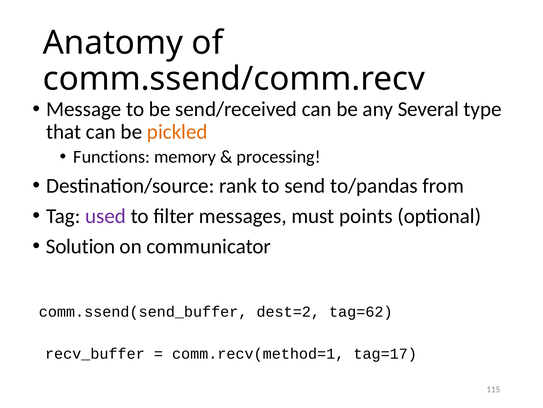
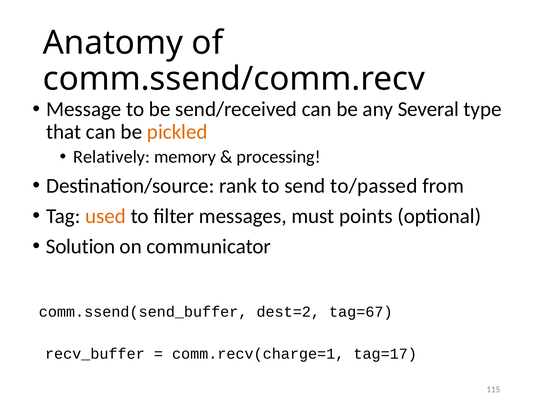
Functions: Functions -> Relatively (112, 157)
to/pandas: to/pandas -> to/passed (374, 185)
used colour: purple -> orange (106, 216)
tag=62: tag=62 -> tag=67 (361, 311)
comm.recv(method=1: comm.recv(method=1 -> comm.recv(charge=1 (258, 353)
